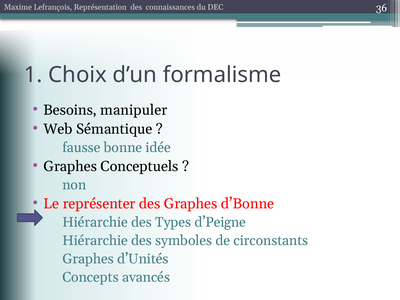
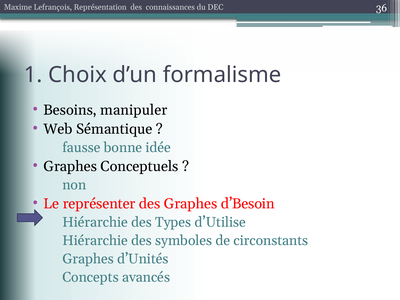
d’Bonne: d’Bonne -> d’Besoin (248, 204)
d’Peigne: d’Peigne -> d’Utilise (220, 222)
